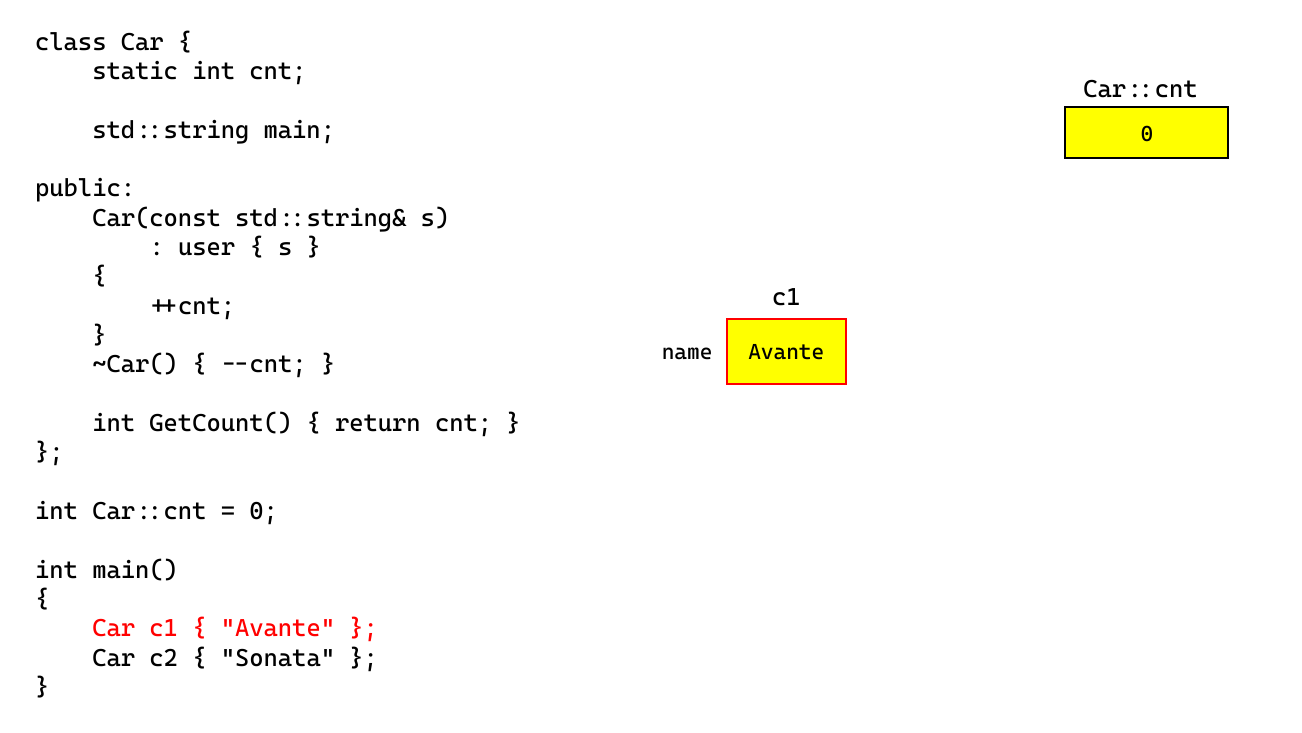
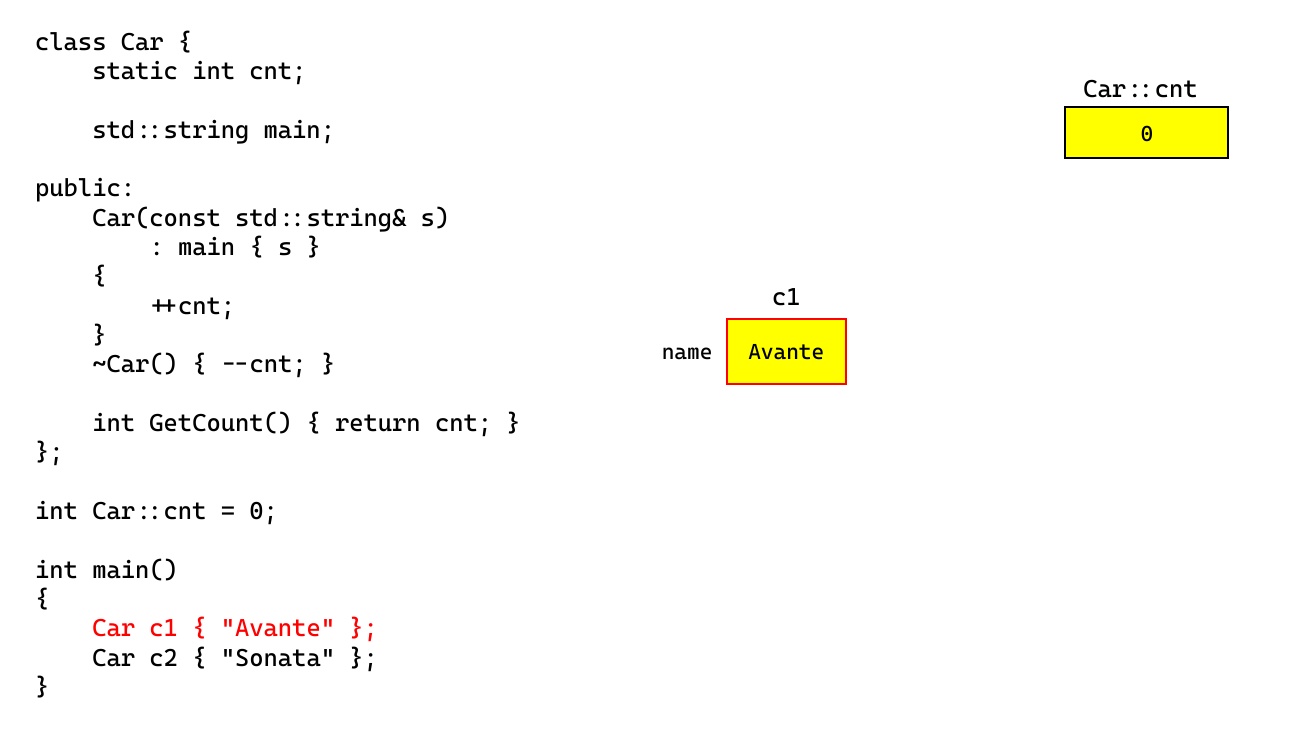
user: user -> main (207, 247)
